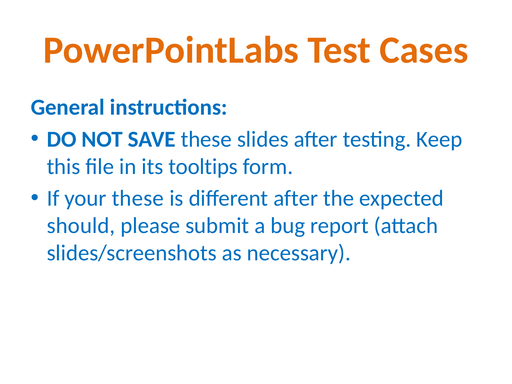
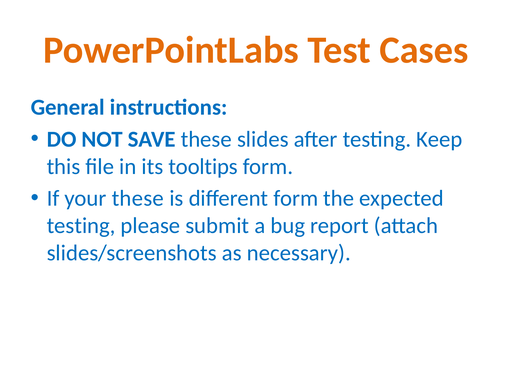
different after: after -> form (296, 198)
should: should -> testing (81, 226)
